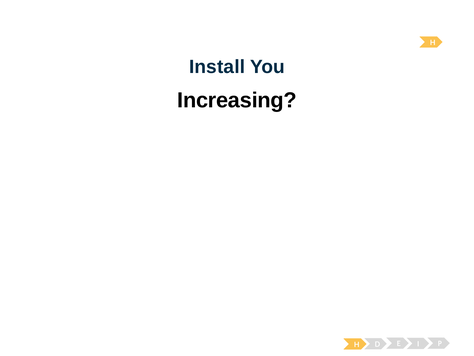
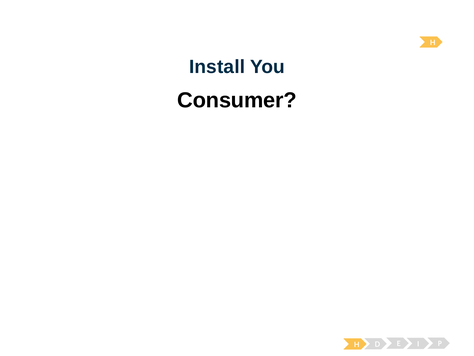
Increasing: Increasing -> Consumer (237, 100)
